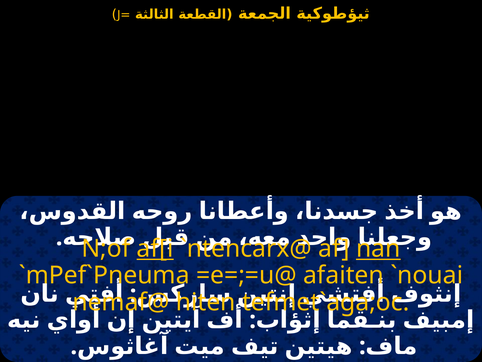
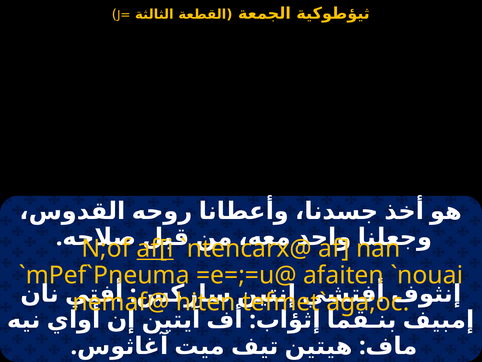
nan underline: present -> none (378, 248)
